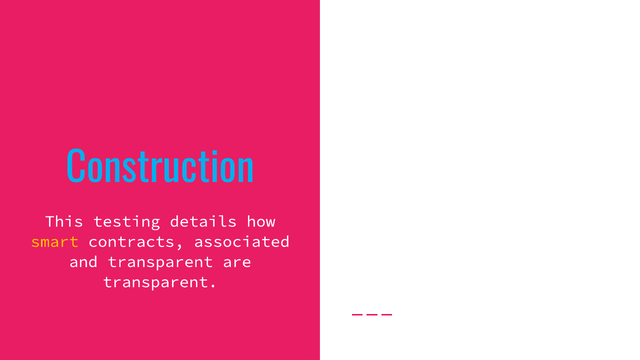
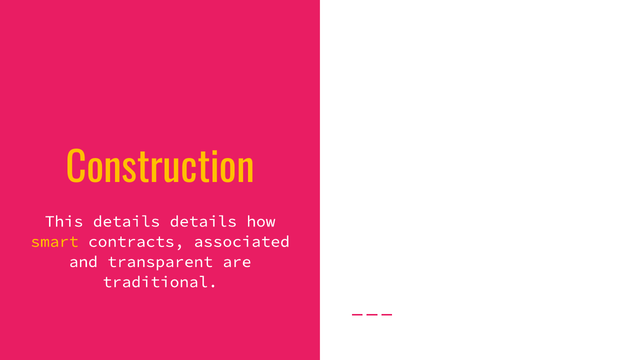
Construction colour: light blue -> yellow (160, 169)
This testing: testing -> details (127, 221)
transparent: transparent -> traditional (160, 282)
